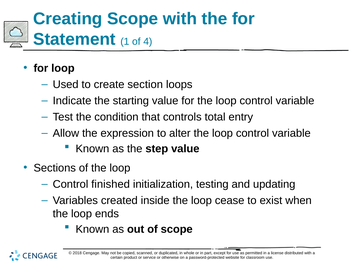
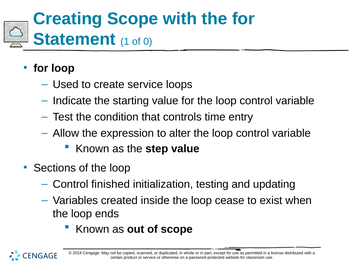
4: 4 -> 0 (148, 42)
create section: section -> service (145, 85)
total: total -> time (215, 117)
